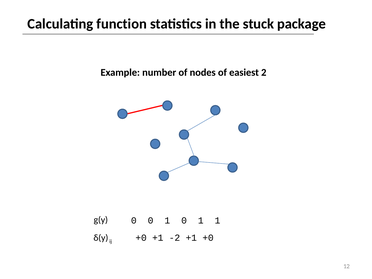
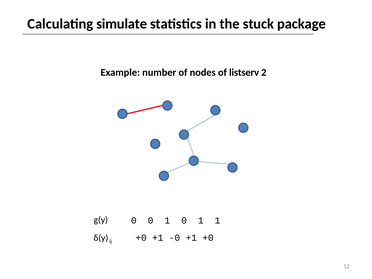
function: function -> simulate (122, 24)
easiest: easiest -> listserv (244, 72)
-2: -2 -> -0 (175, 238)
